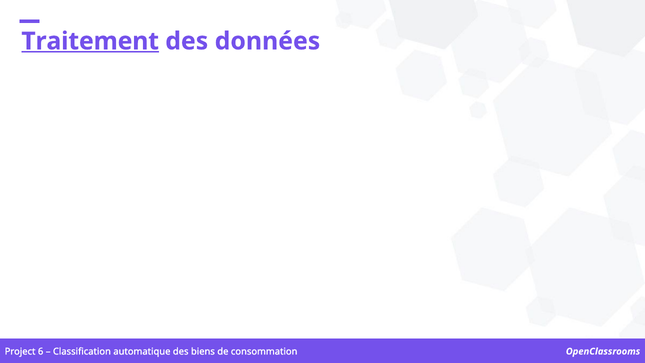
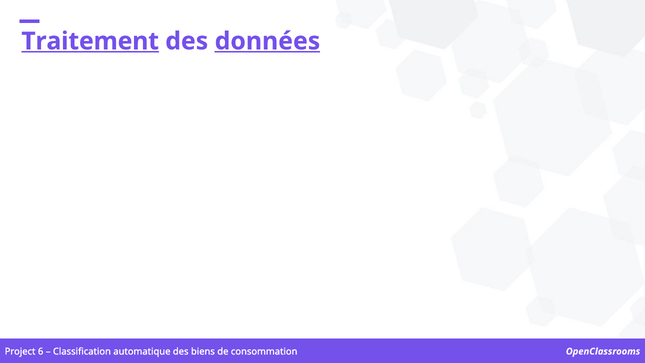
données underline: none -> present (267, 41)
